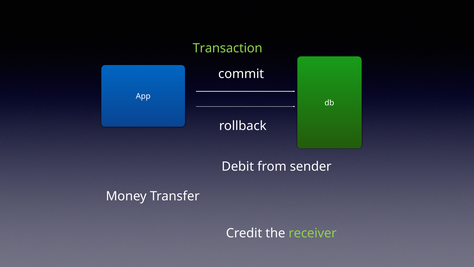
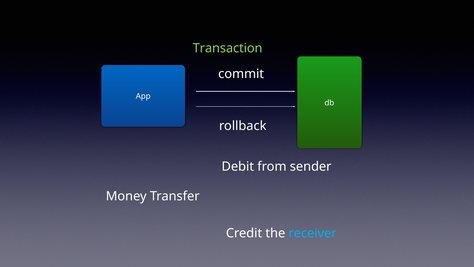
receiver colour: light green -> light blue (313, 233)
